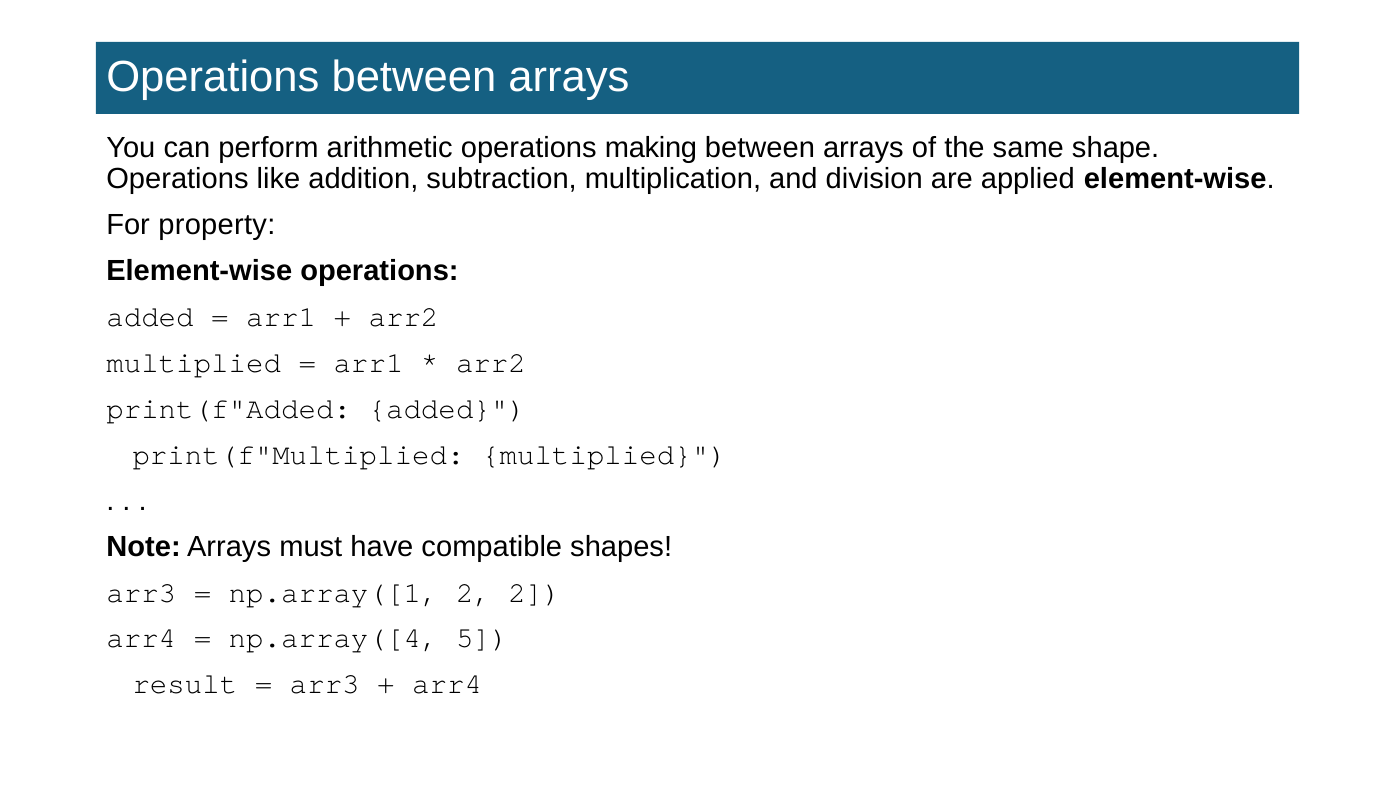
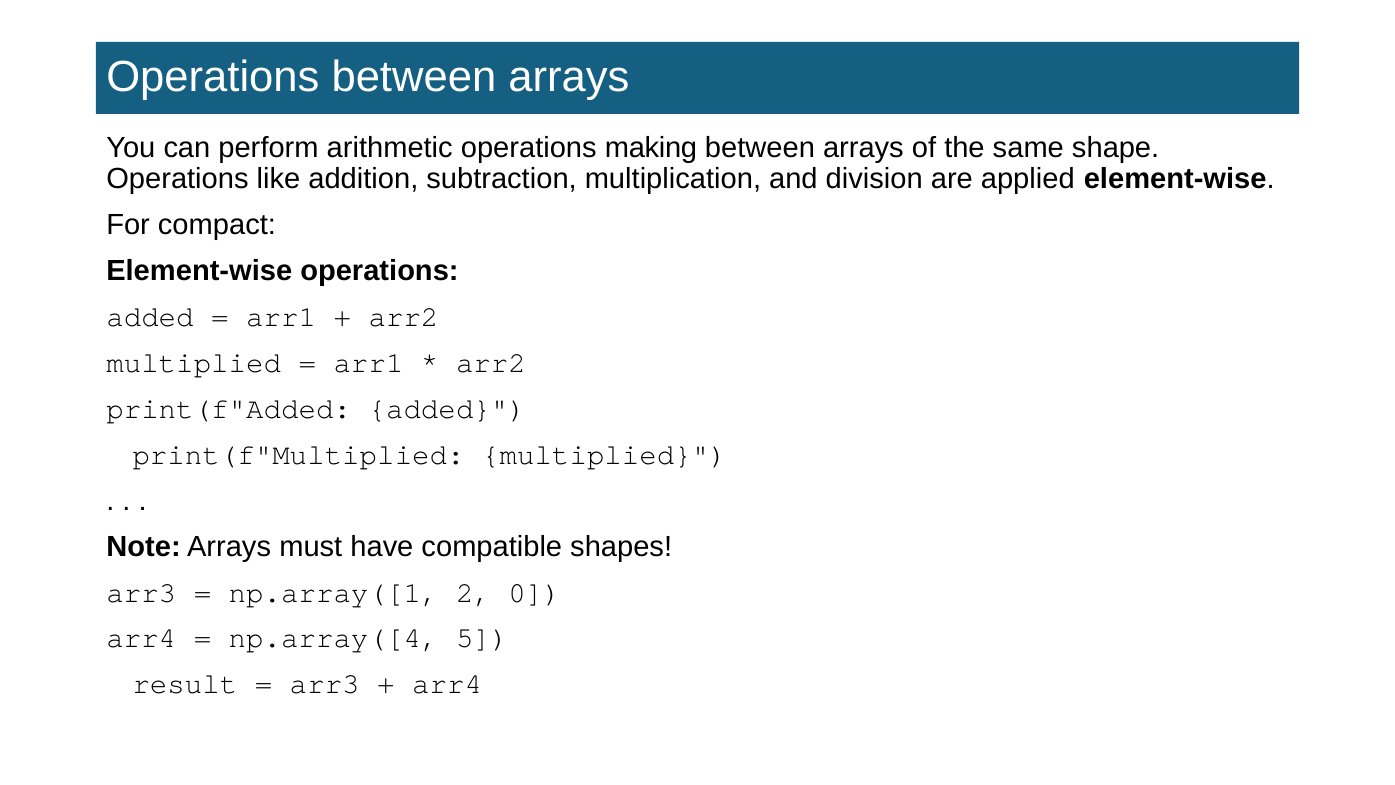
property: property -> compact (217, 225)
2 2: 2 -> 0 (535, 592)
